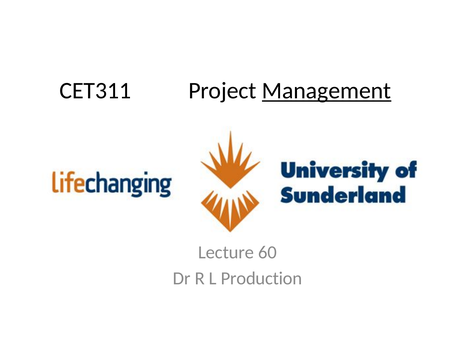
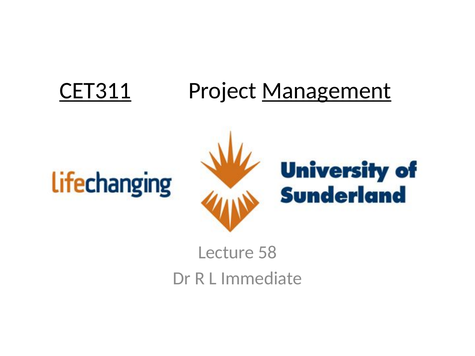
CET311 underline: none -> present (95, 91)
60: 60 -> 58 (268, 253)
Production: Production -> Immediate (261, 279)
